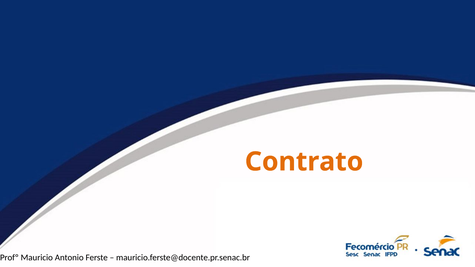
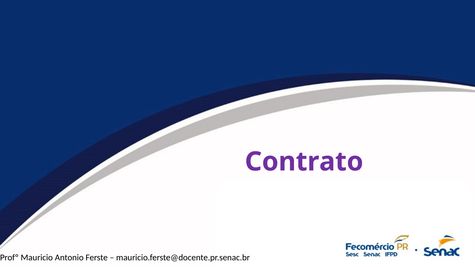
Contrato colour: orange -> purple (304, 162)
